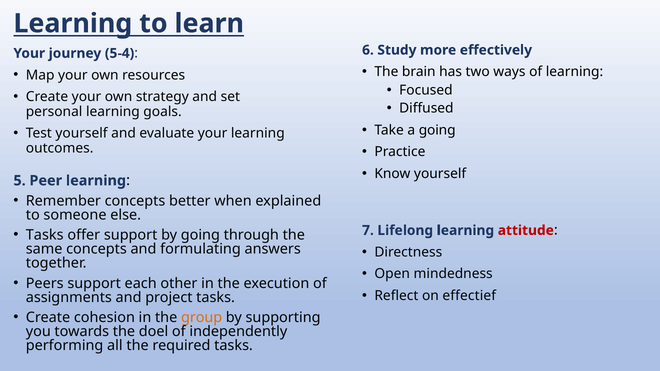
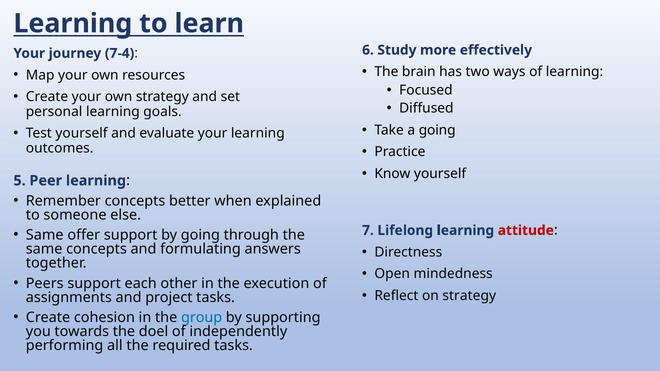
5-4: 5-4 -> 7-4 (120, 53)
Tasks: Tasks -> Same (45, 235)
on effectief: effectief -> strategy (469, 296)
group colour: orange -> blue (202, 318)
